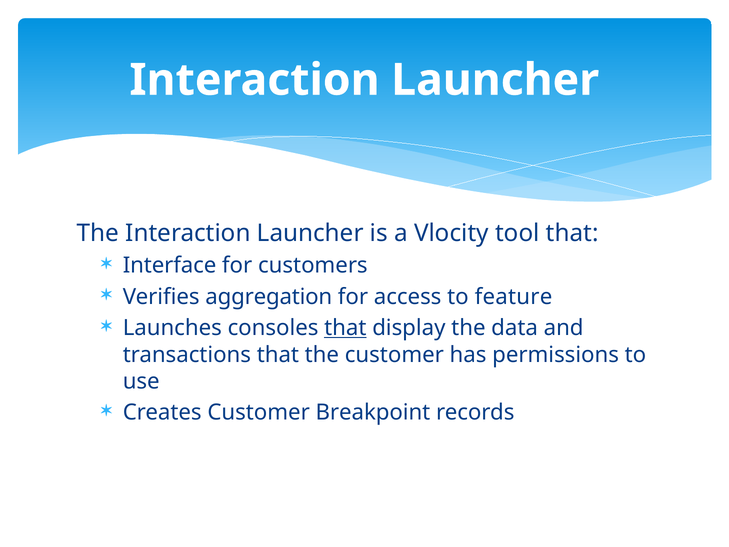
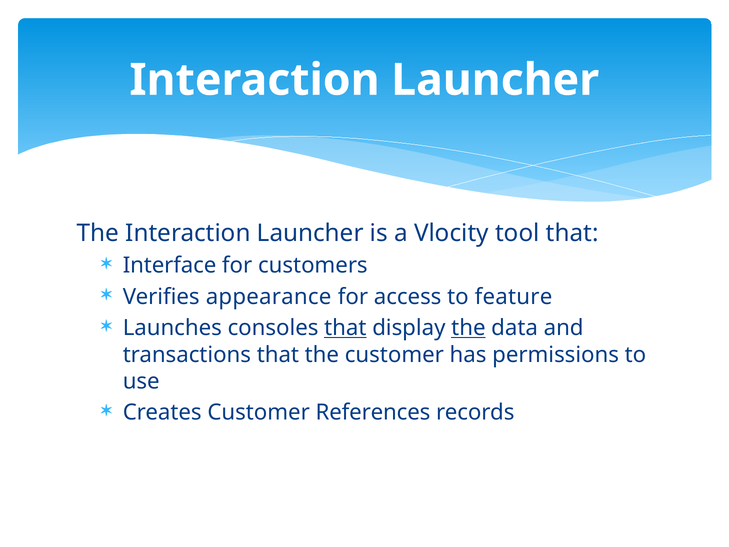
aggregation: aggregation -> appearance (269, 297)
the underline: none -> present (468, 328)
Breakpoint: Breakpoint -> References (373, 412)
